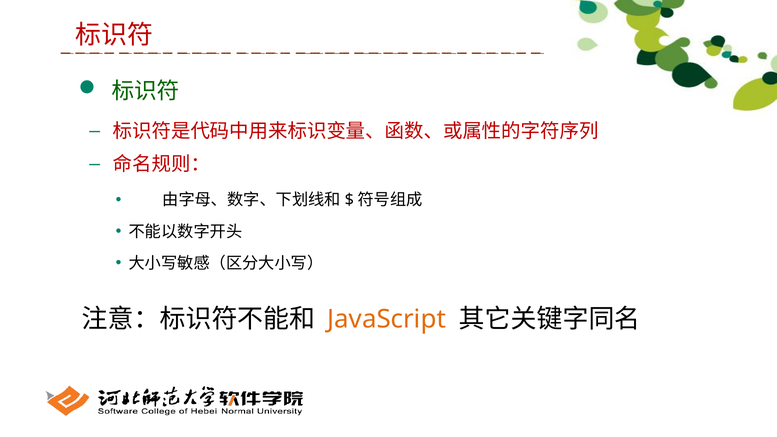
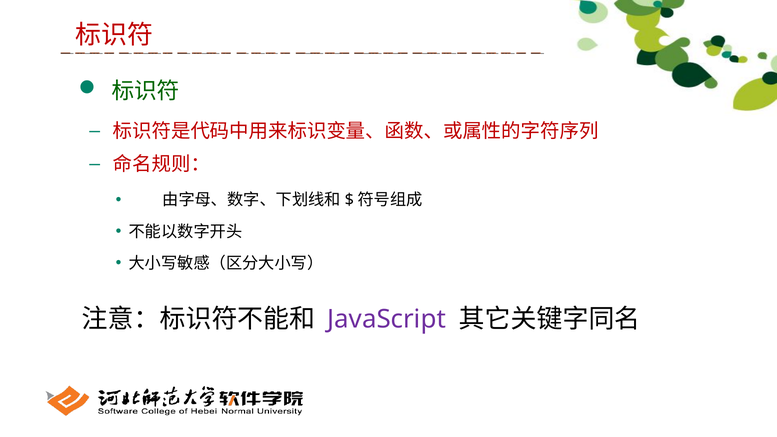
JavaScript colour: orange -> purple (387, 319)
